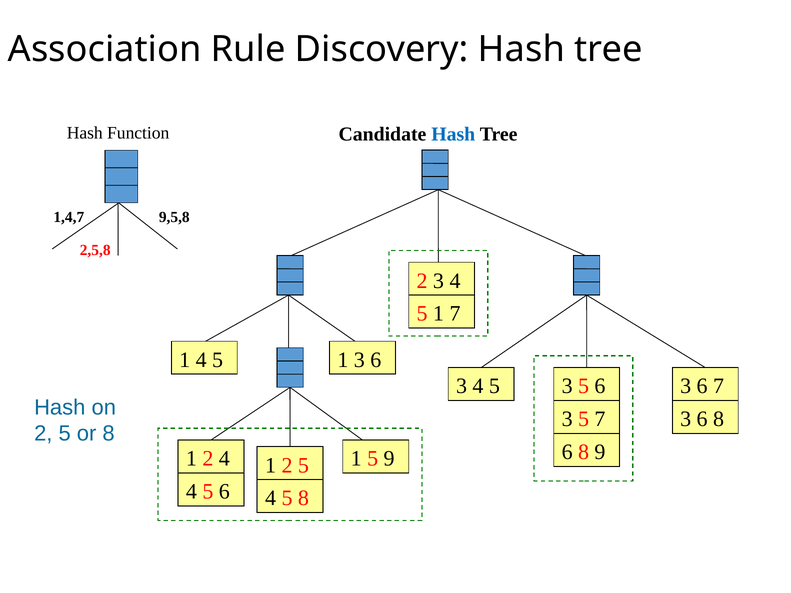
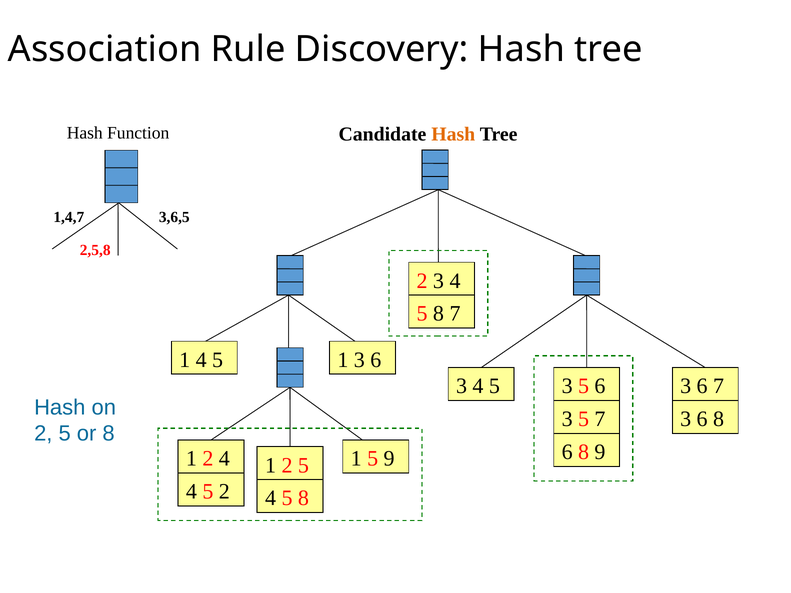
Hash colour: blue -> orange (453, 134)
9,5,8: 9,5,8 -> 3,6,5 (174, 217)
1: 1 -> 8 (438, 314)
4 5 6: 6 -> 2 (224, 492)
